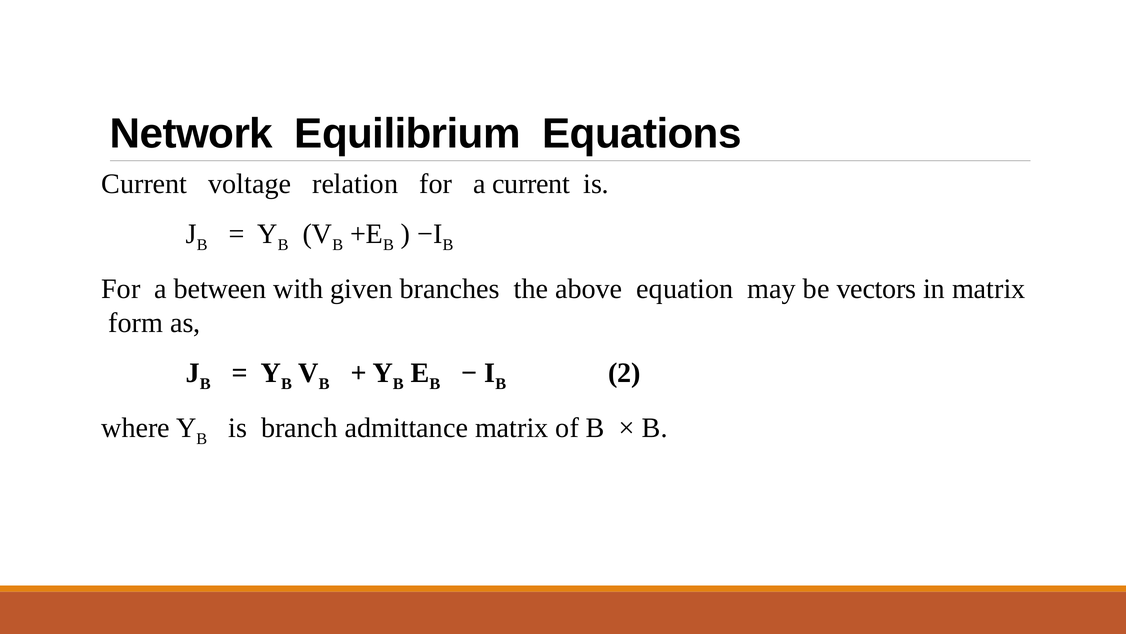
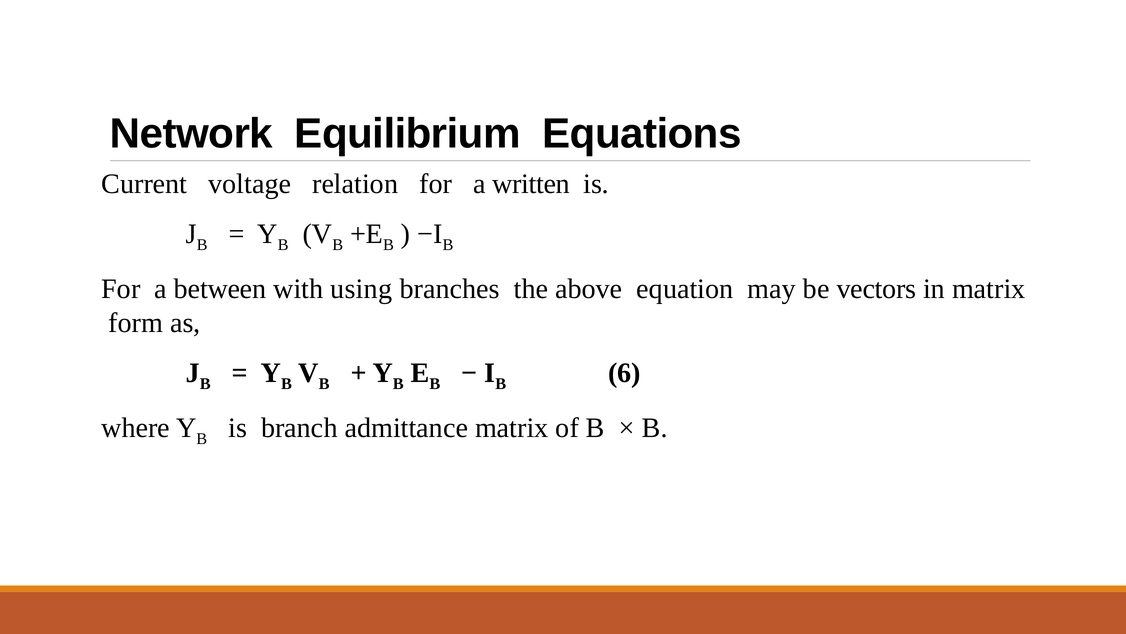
a current: current -> written (531, 184)
given: given -> using (361, 289)
2: 2 -> 6 (624, 373)
